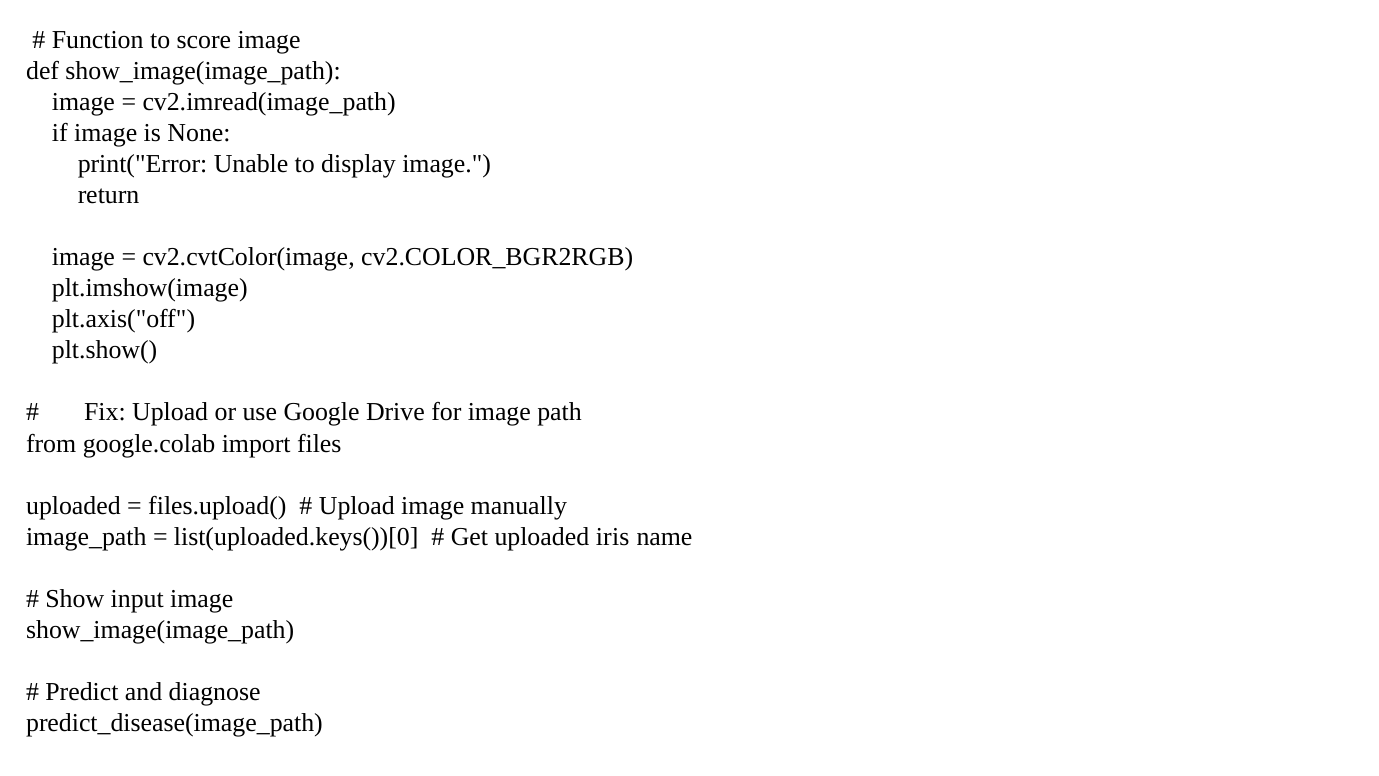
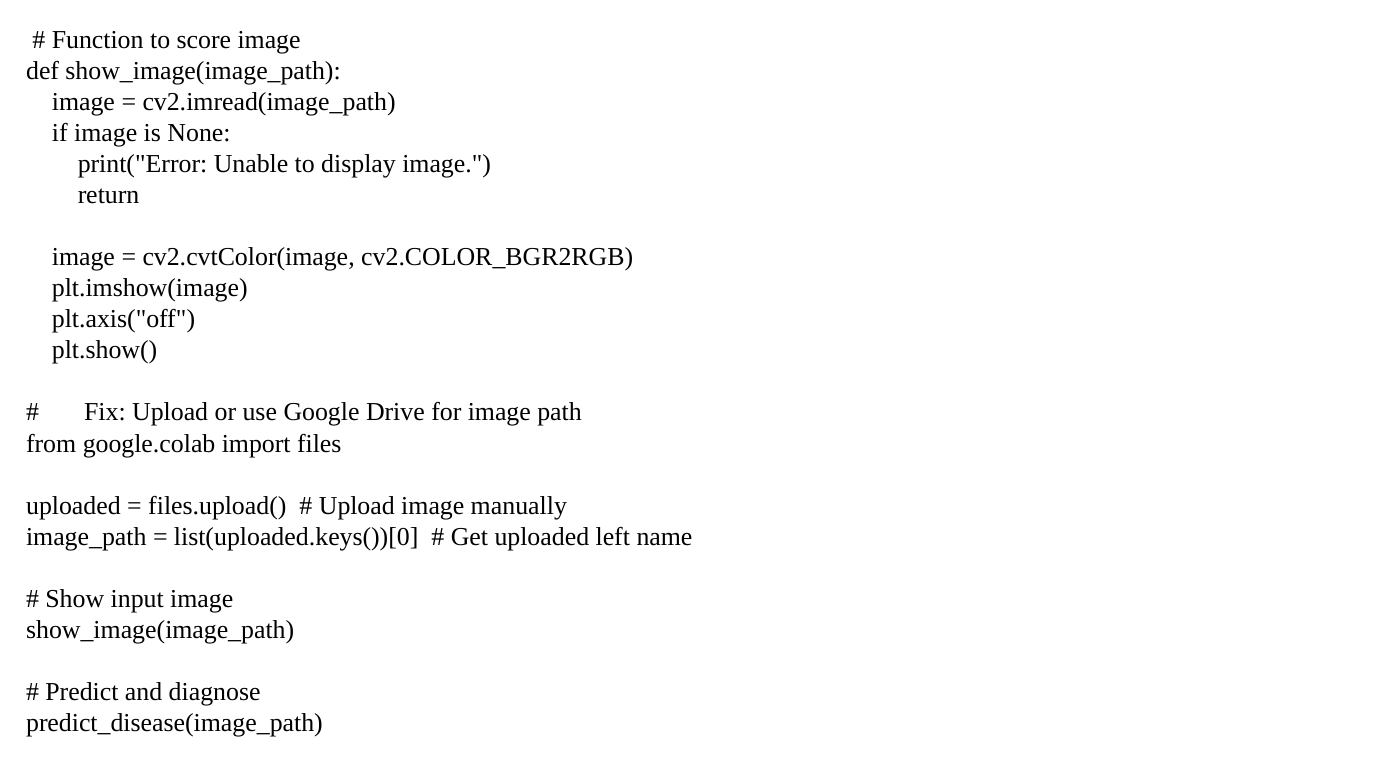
iris: iris -> left (613, 536)
